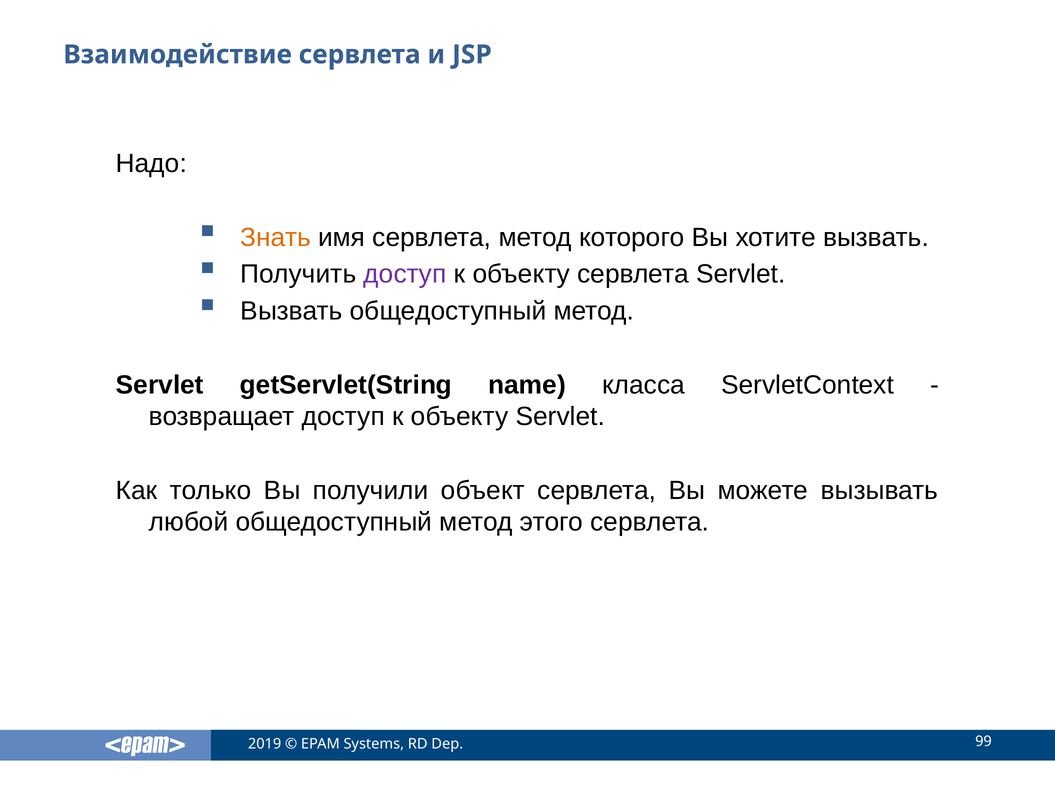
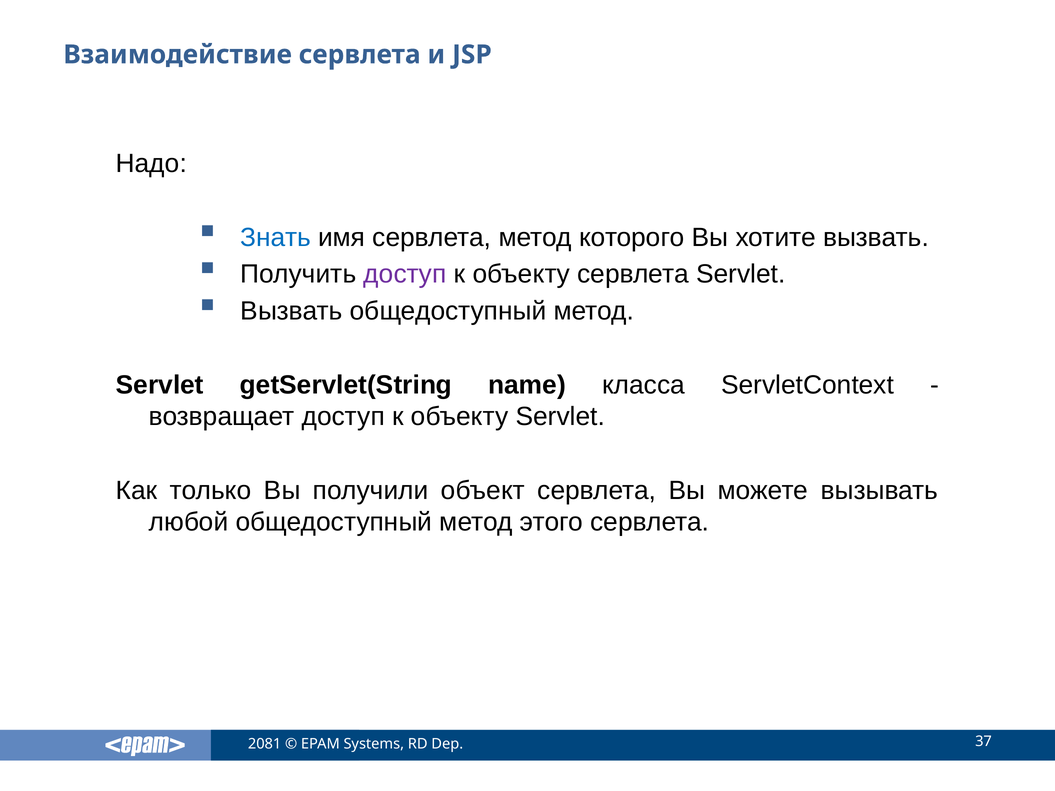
Знать colour: orange -> blue (276, 237)
2019: 2019 -> 2081 (265, 744)
99: 99 -> 37 (984, 742)
